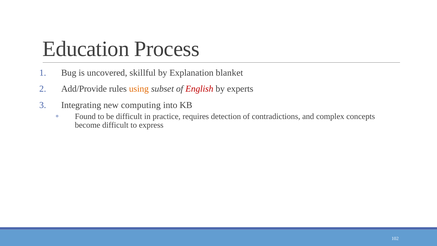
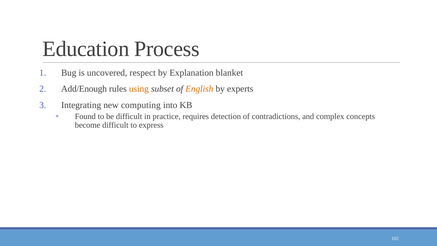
skillful: skillful -> respect (143, 73)
Add/Provide: Add/Provide -> Add/Enough (84, 89)
English colour: red -> orange (199, 89)
